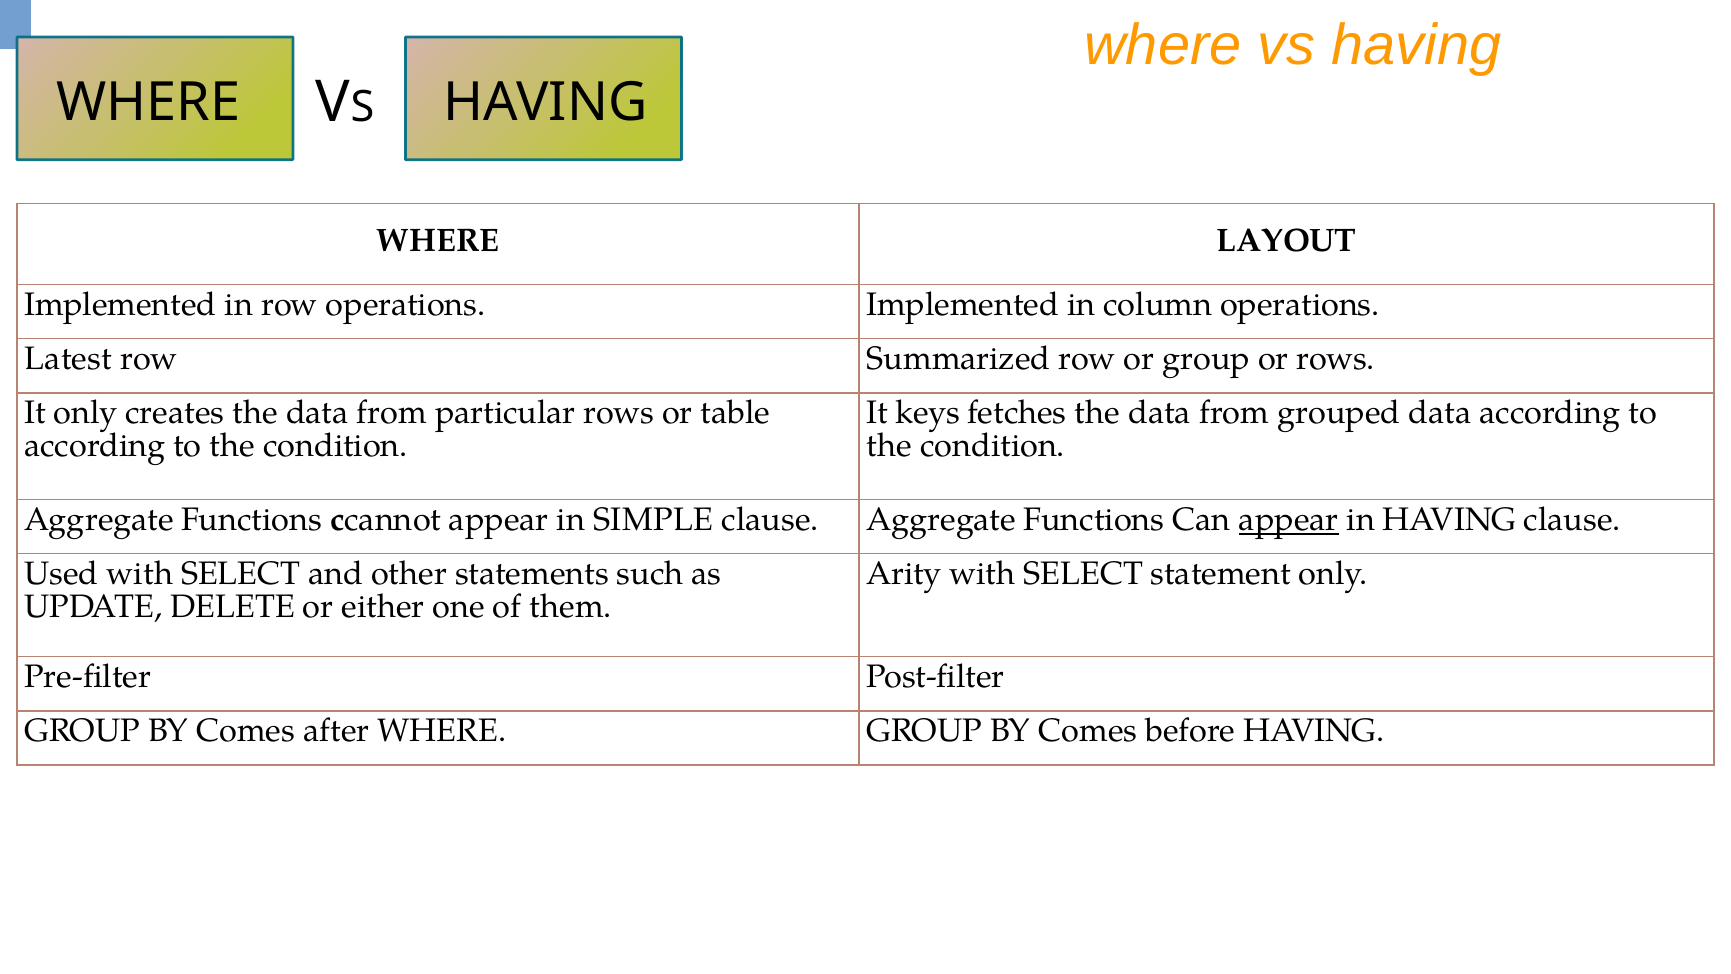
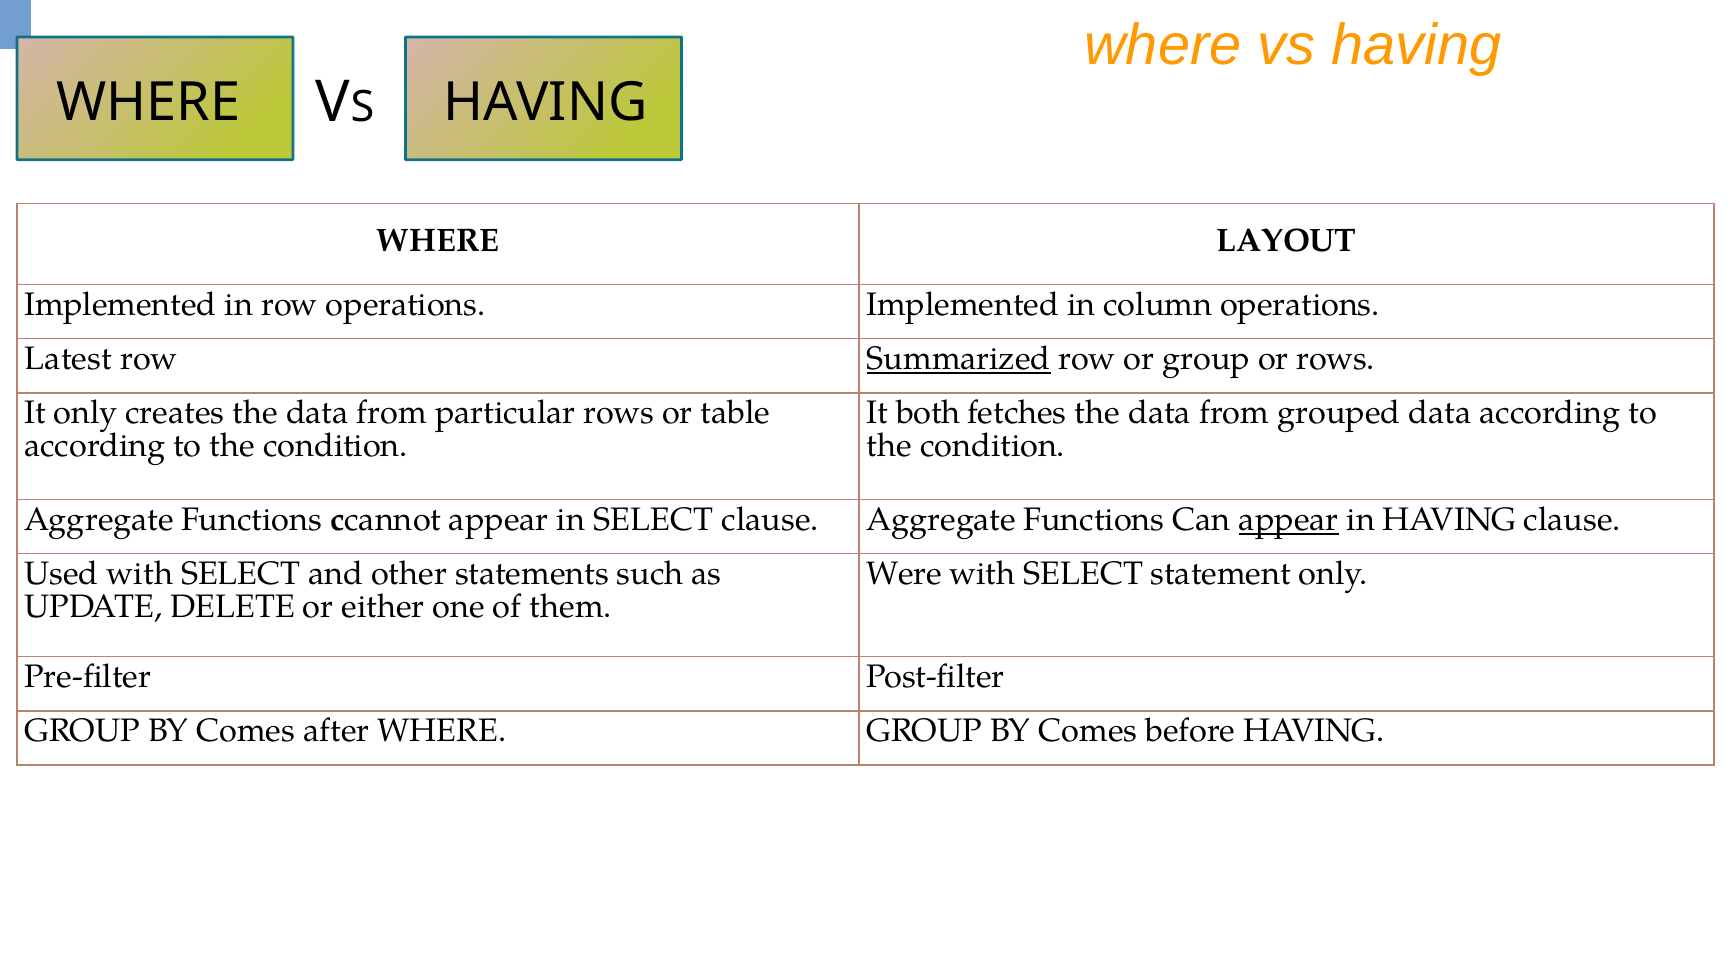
Summarized underline: none -> present (959, 359)
keys: keys -> both (928, 413)
in SIMPLE: SIMPLE -> SELECT (653, 520)
Arity: Arity -> Were (904, 574)
